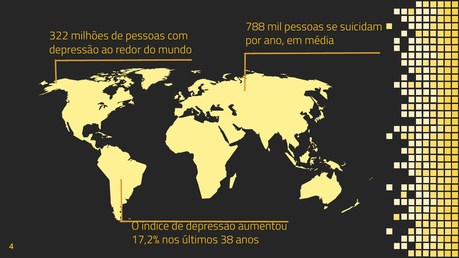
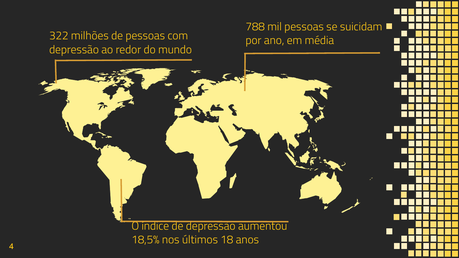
17,2%: 17,2% -> 18,5% (145, 240)
38: 38 -> 18 (227, 240)
